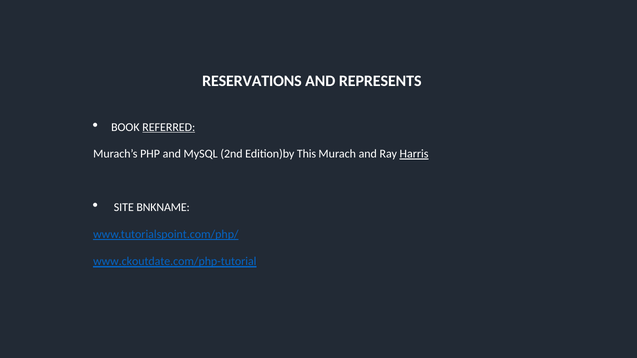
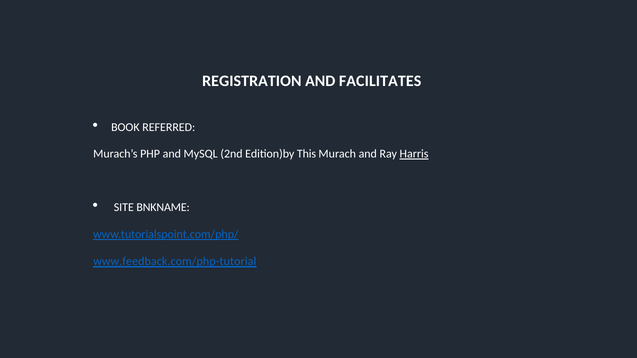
RESERVATIONS: RESERVATIONS -> REGISTRATION (252, 81)
REPRESENTS: REPRESENTS -> FACILITATES (380, 81)
REFERRED underline: present -> none (169, 127)
www.ckoutdate.com/php-tutorial: www.ckoutdate.com/php-tutorial -> www.feedback.com/php-tutorial (175, 262)
